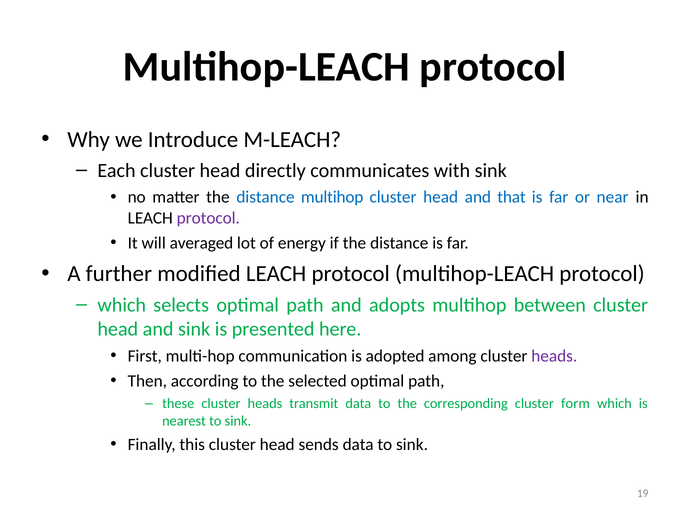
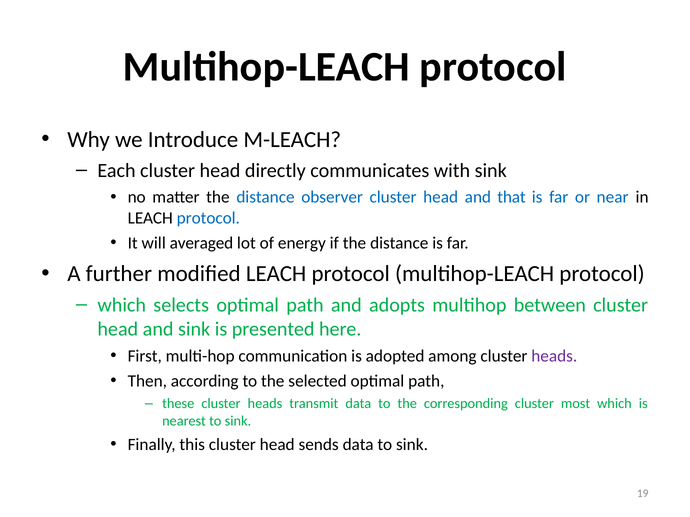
distance multihop: multihop -> observer (332, 197)
protocol colour: purple -> blue (208, 218)
form: form -> most (576, 404)
